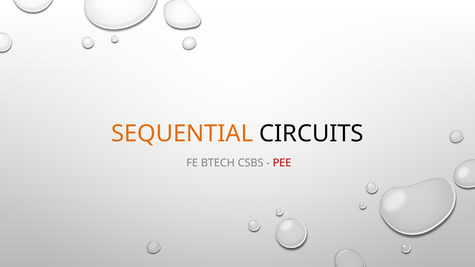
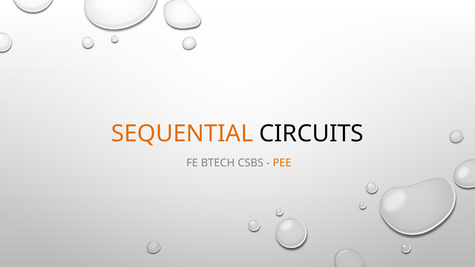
PEE colour: red -> orange (282, 163)
